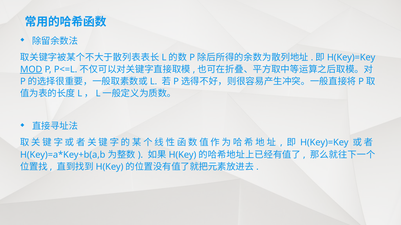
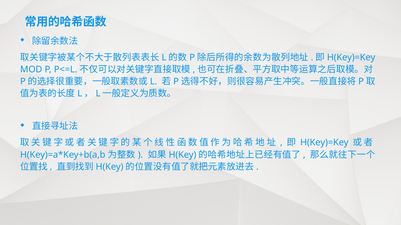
MOD underline: present -> none (31, 70)
